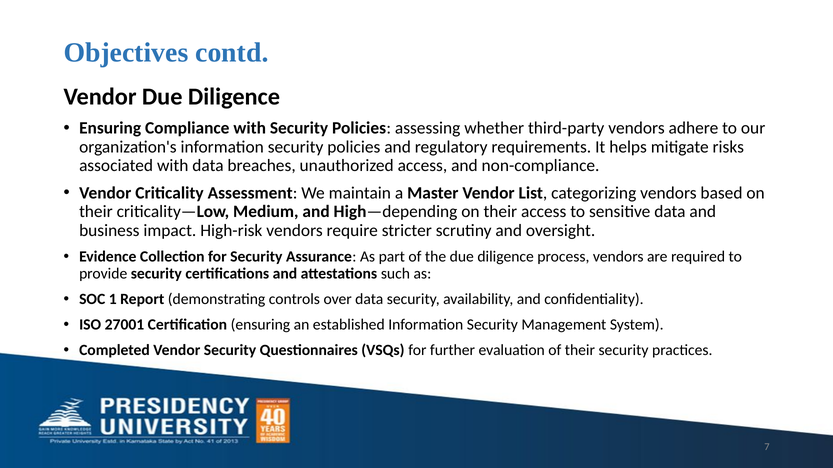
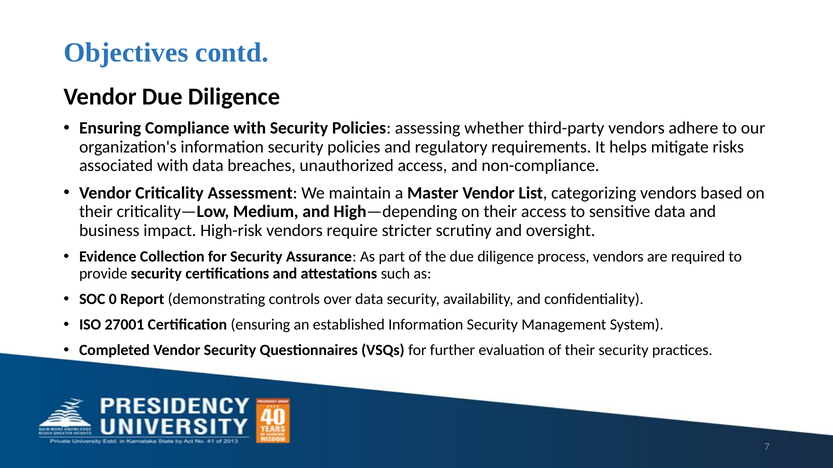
1: 1 -> 0 (113, 300)
